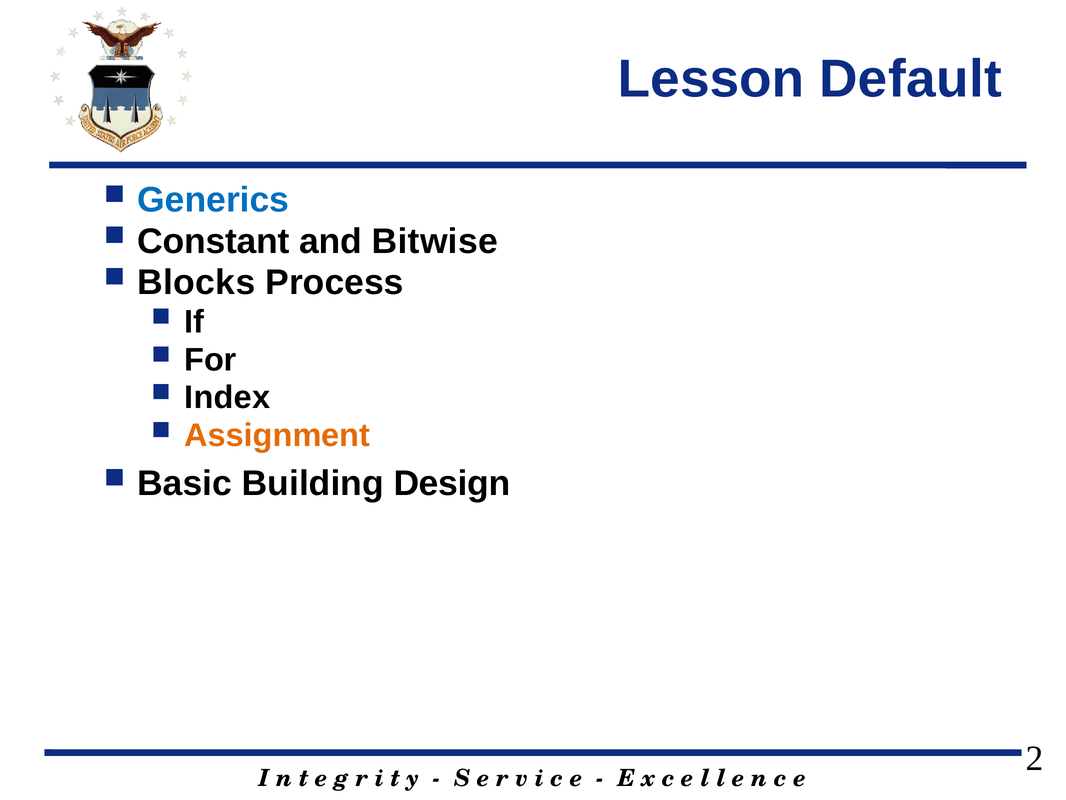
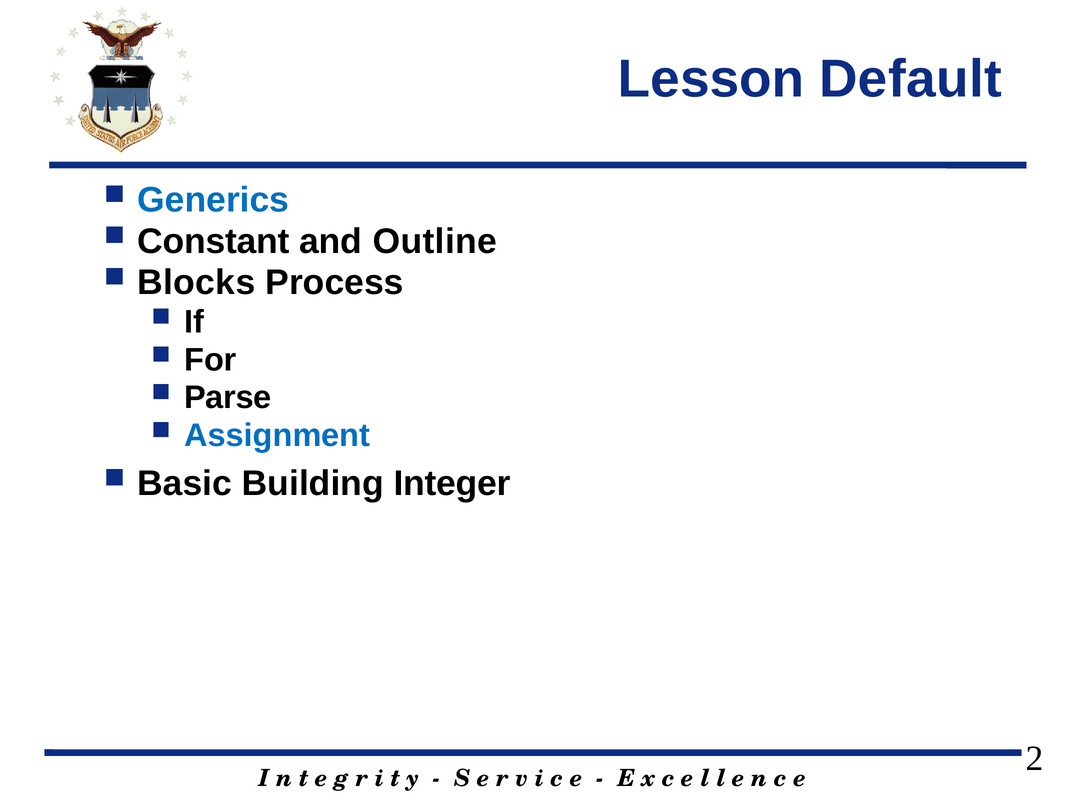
Bitwise: Bitwise -> Outline (435, 241)
Index: Index -> Parse (228, 397)
Assignment colour: orange -> blue (277, 435)
Design: Design -> Integer (452, 483)
